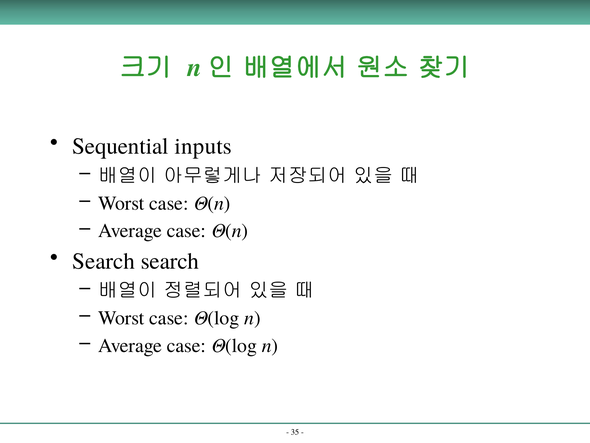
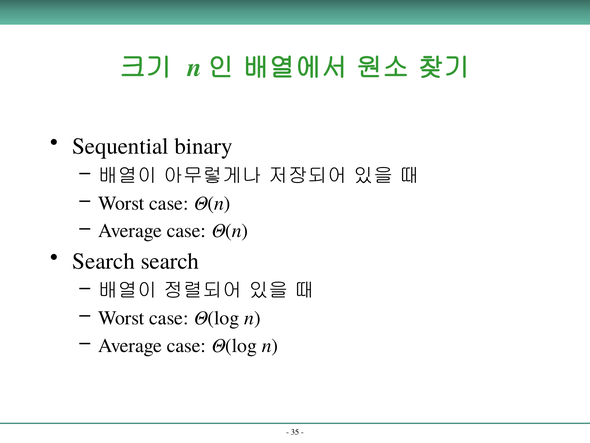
inputs: inputs -> binary (203, 146)
